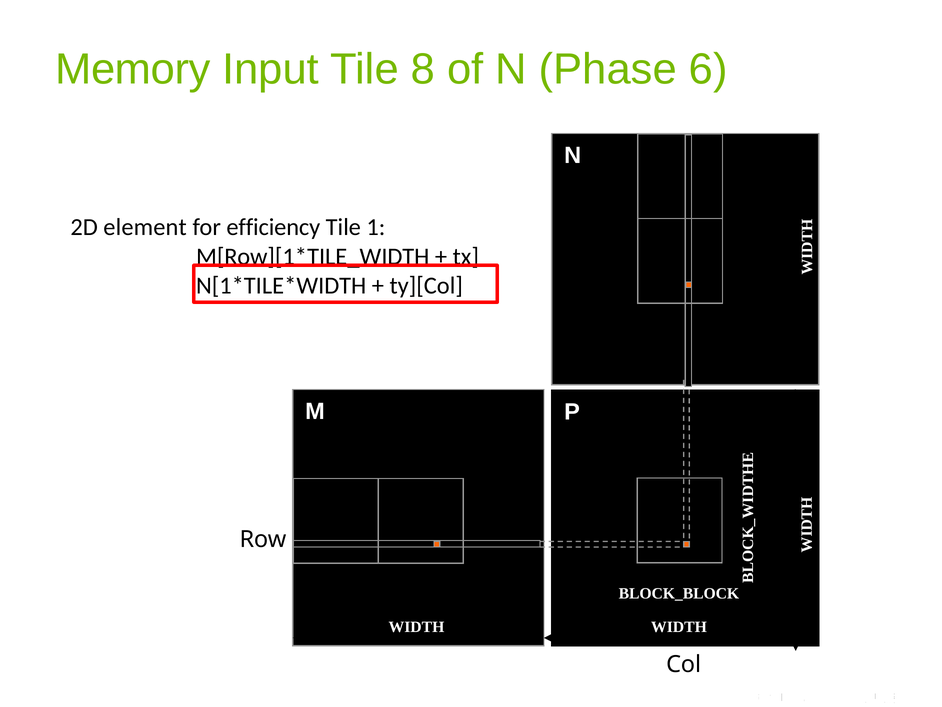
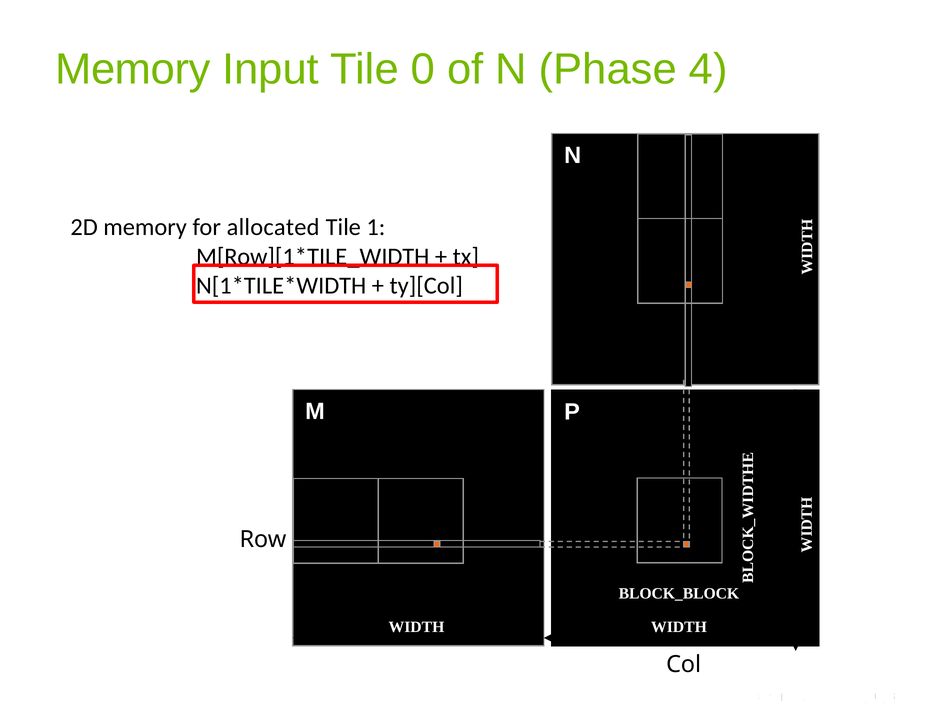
8: 8 -> 0 (423, 69)
6: 6 -> 4 (708, 69)
2D element: element -> memory (145, 227)
efficiency: efficiency -> allocated (273, 227)
